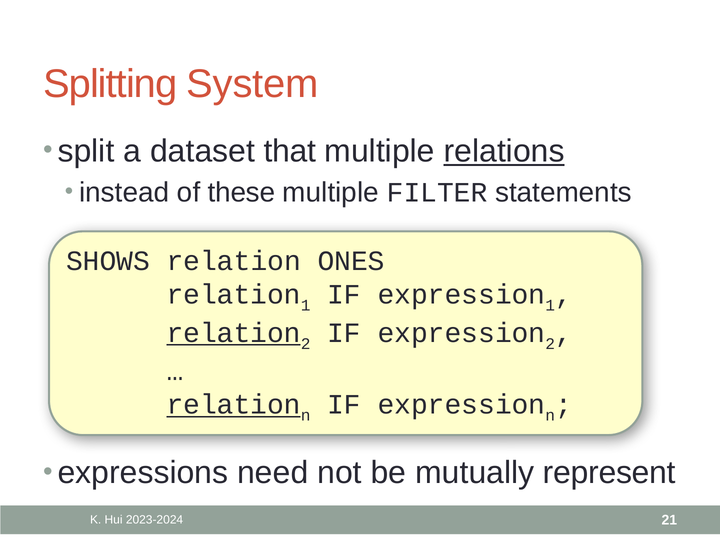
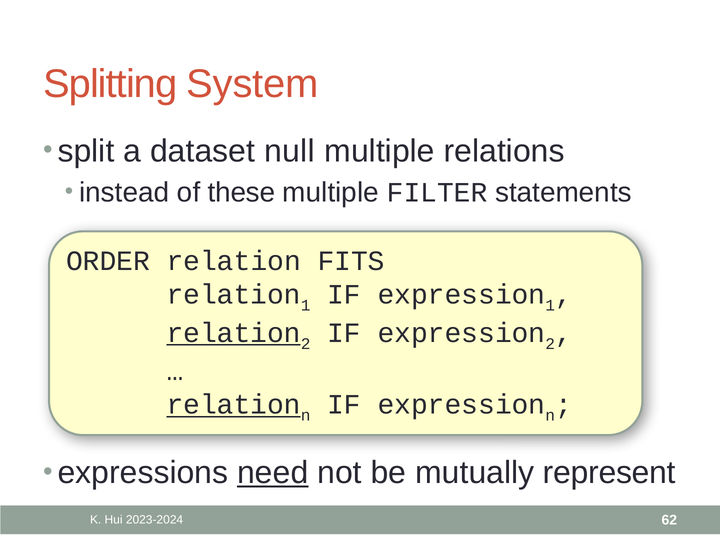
that: that -> null (290, 151)
relations underline: present -> none (504, 151)
SHOWS: SHOWS -> ORDER (108, 261)
ONES: ONES -> FITS (351, 261)
need underline: none -> present (273, 473)
21: 21 -> 62 (669, 520)
